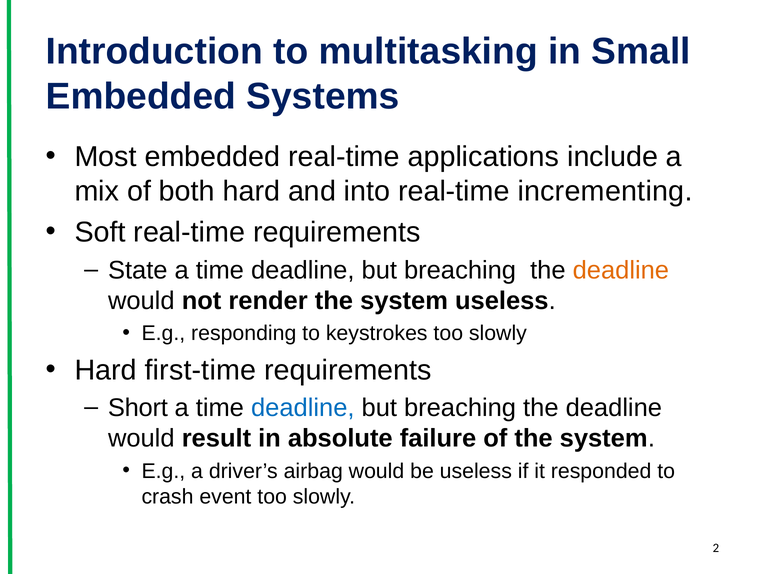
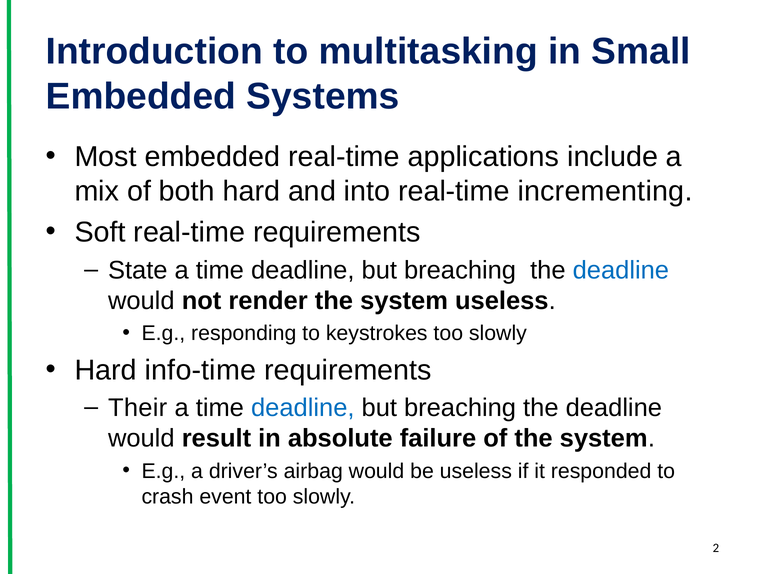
deadline colour: orange -> blue (621, 270)
first-time: first-time -> info-time (200, 370)
Short: Short -> Their (138, 408)
